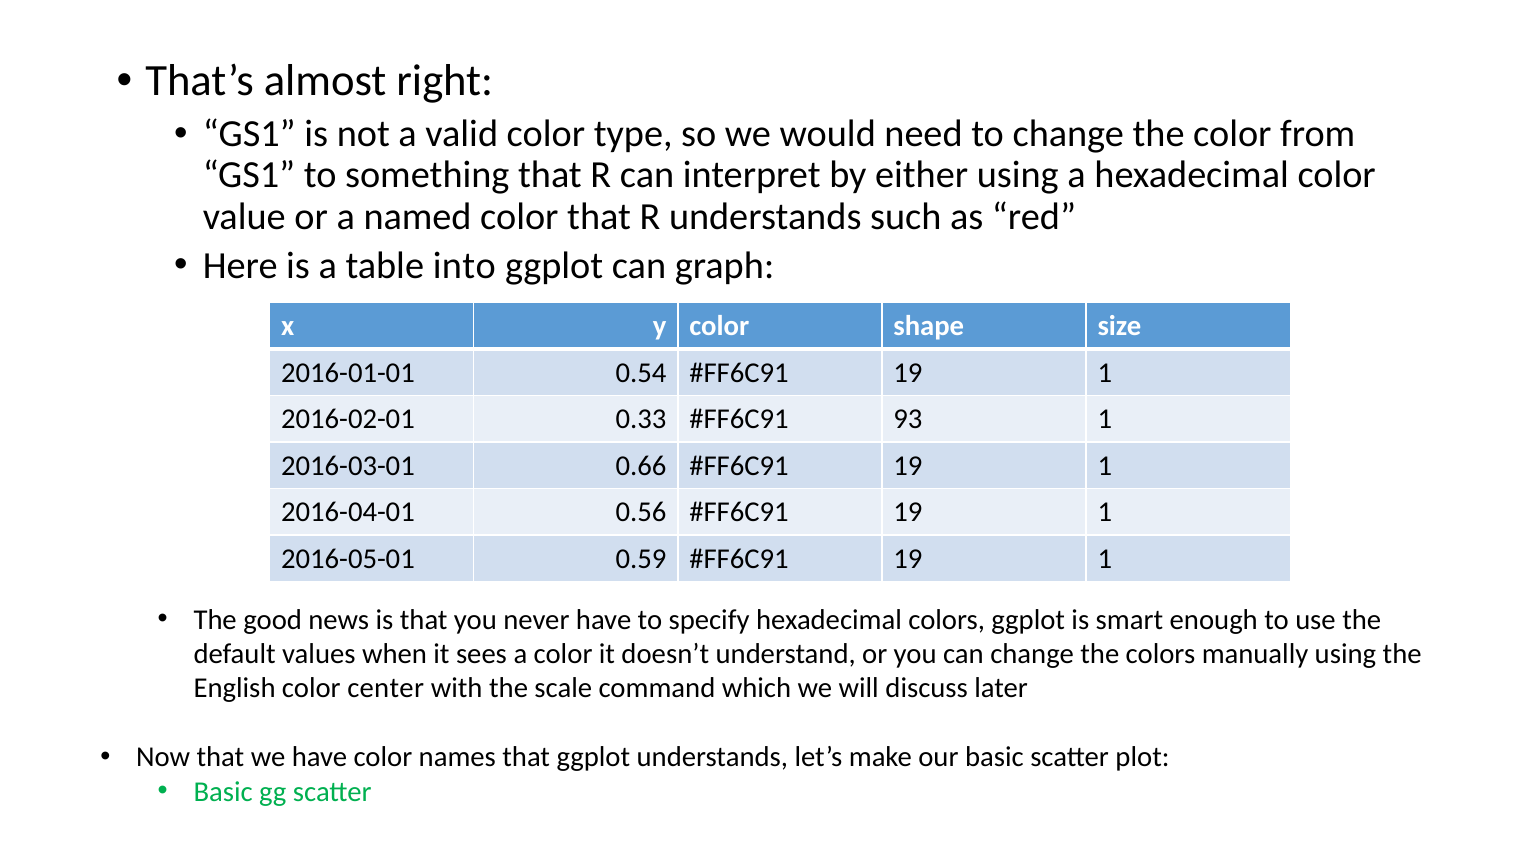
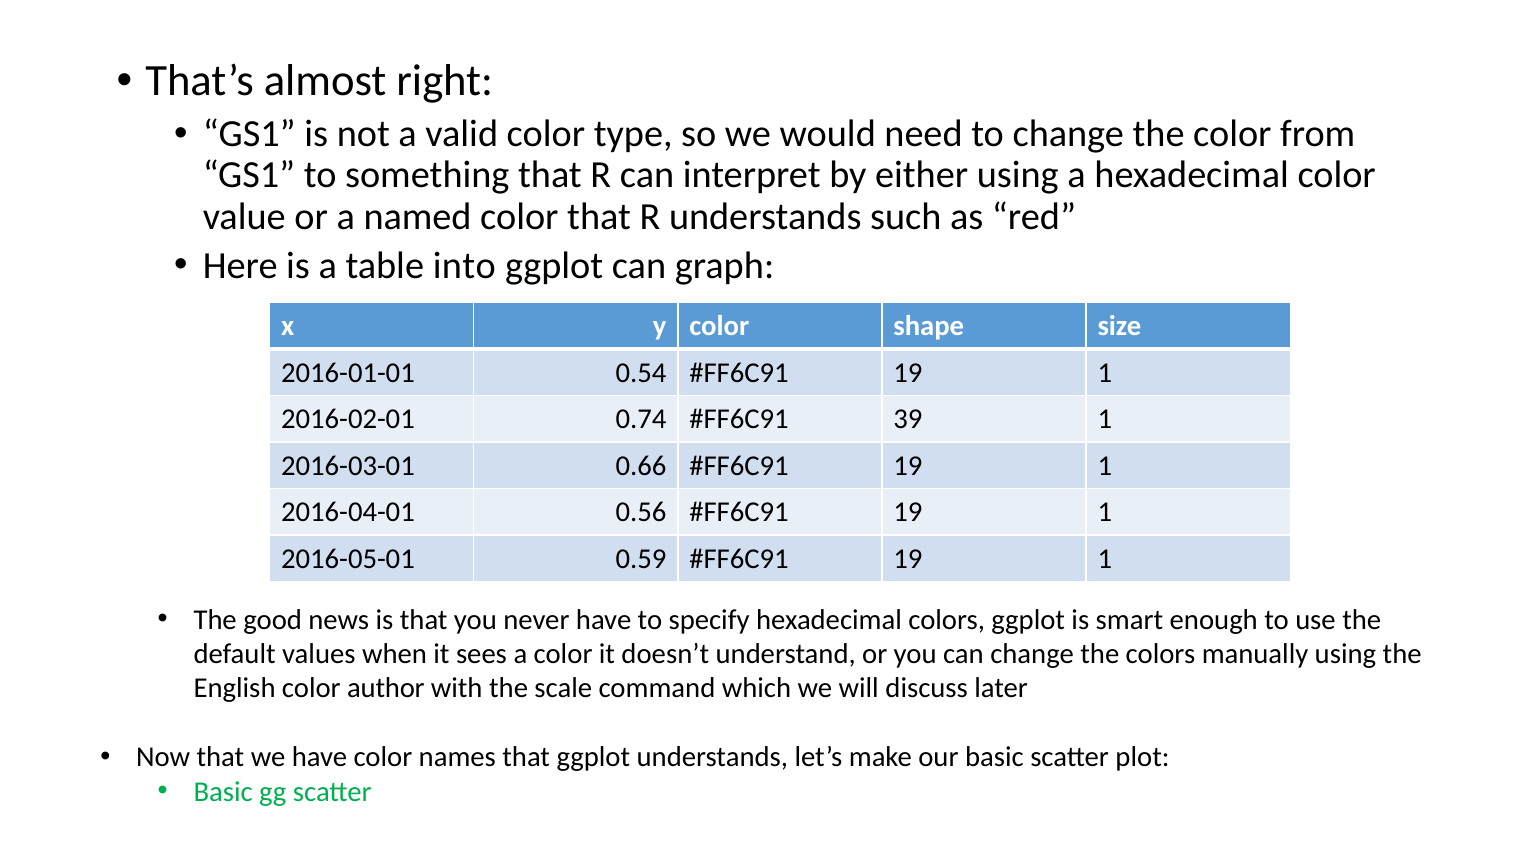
0.33: 0.33 -> 0.74 (641, 419)
93: 93 -> 39 (908, 419)
center: center -> author (386, 689)
